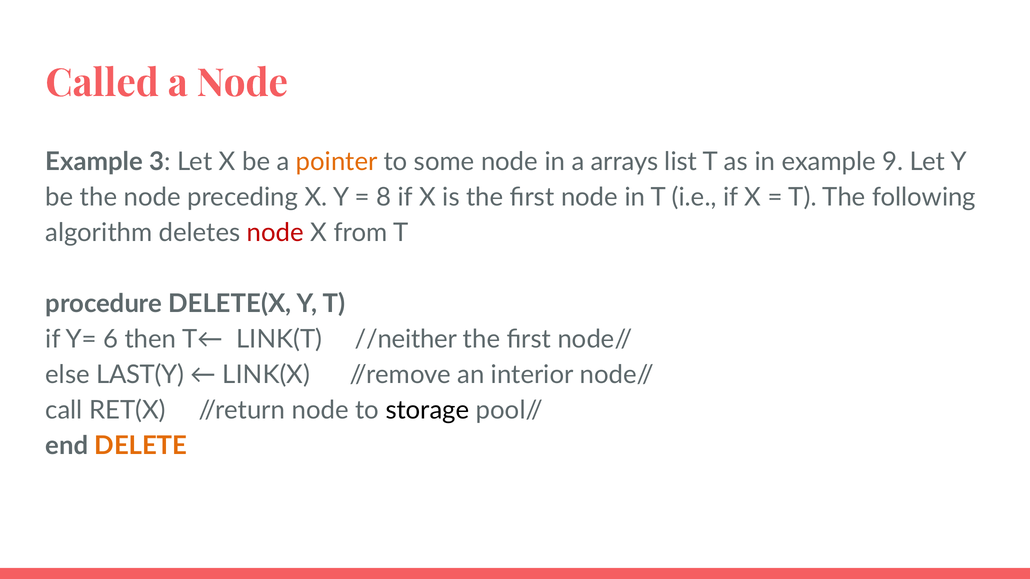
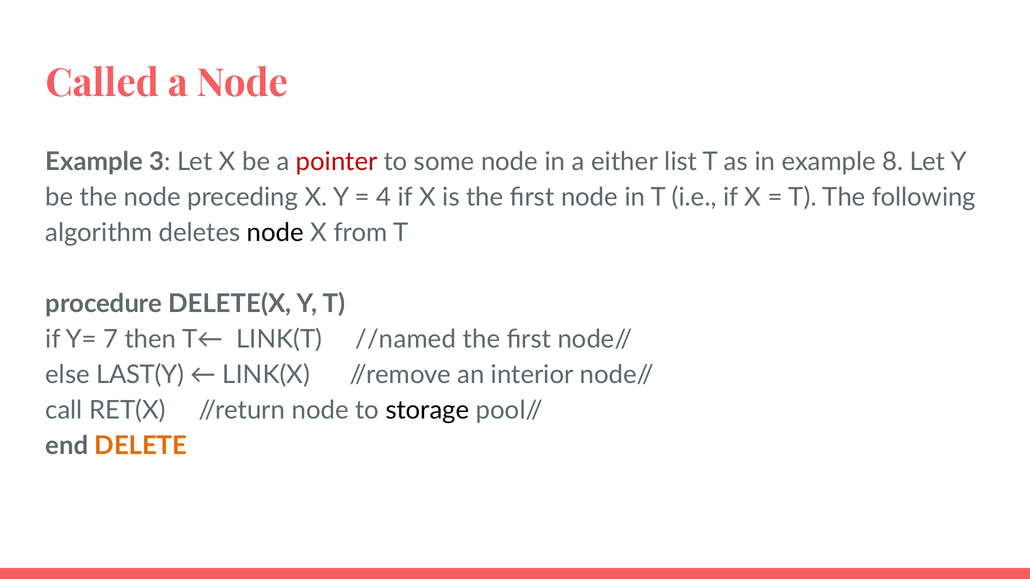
pointer colour: orange -> red (337, 162)
arrays: arrays -> either (625, 162)
9: 9 -> 8 (893, 162)
8: 8 -> 4 (384, 197)
node colour: red -> black (275, 233)
6: 6 -> 7 (111, 339)
//neither: //neither -> //named (406, 339)
